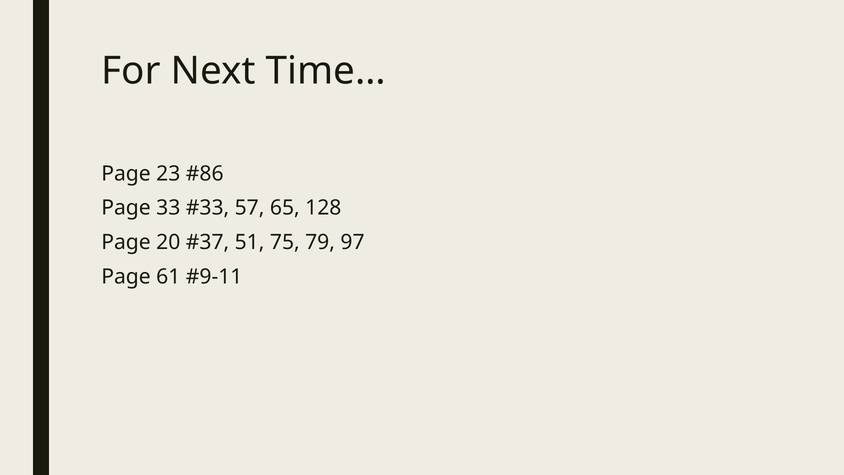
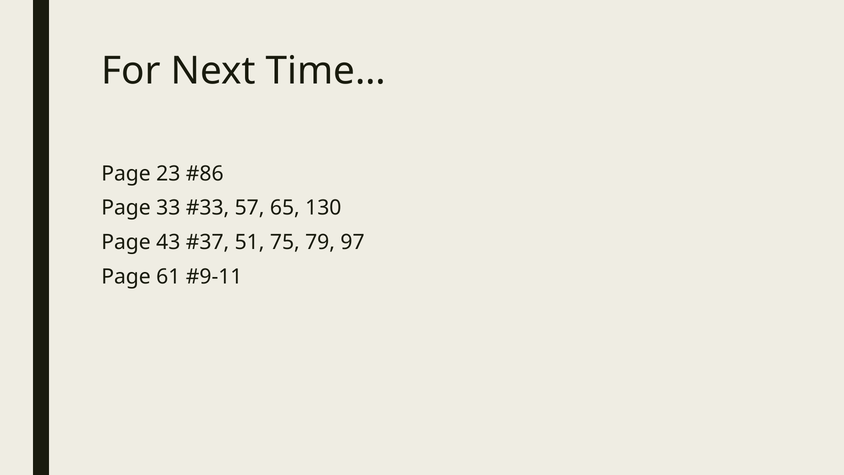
128: 128 -> 130 (323, 208)
20: 20 -> 43 (168, 242)
